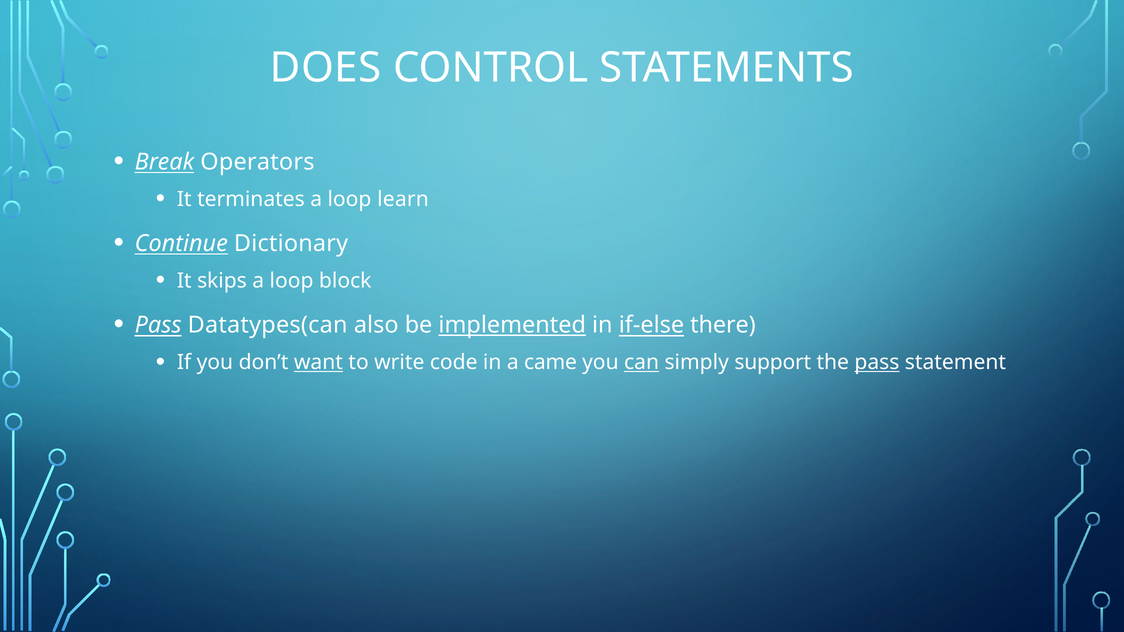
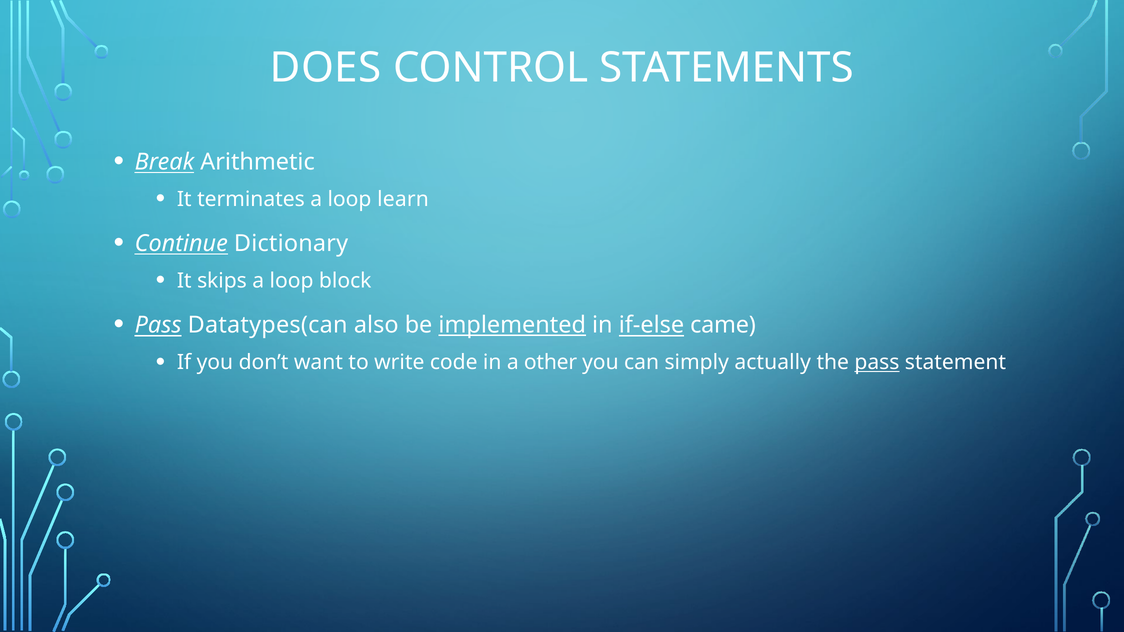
Operators: Operators -> Arithmetic (258, 162)
there: there -> came (723, 325)
want underline: present -> none (318, 363)
came: came -> other (551, 363)
can underline: present -> none (642, 363)
support: support -> actually (773, 363)
